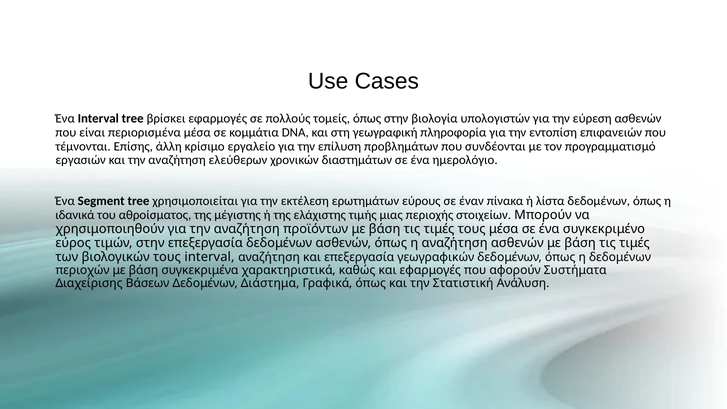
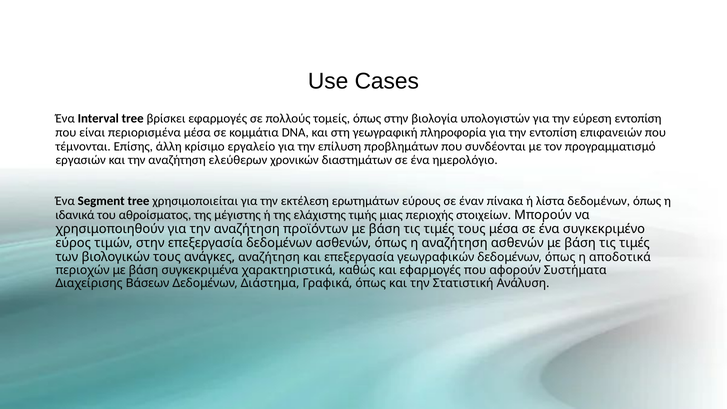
εύρεση ασθενών: ασθενών -> εντοπίση (638, 118)
τους interval: interval -> ανάγκες (210, 257)
η δεδομένων: δεδομένων -> αποδοτικά (620, 257)
